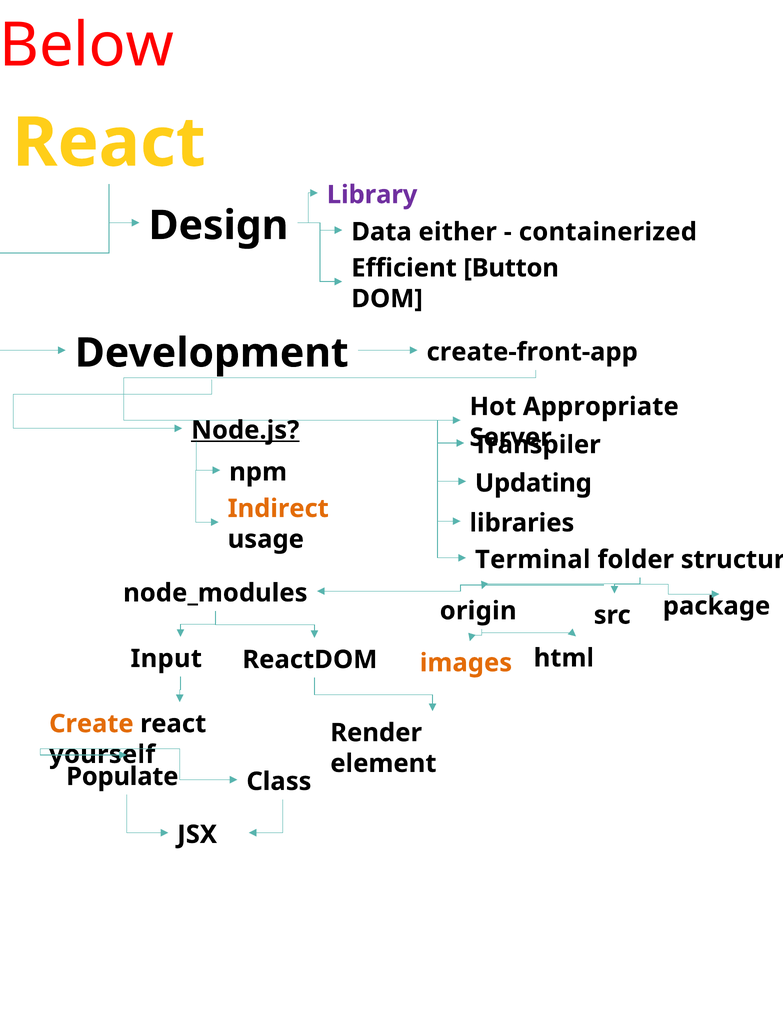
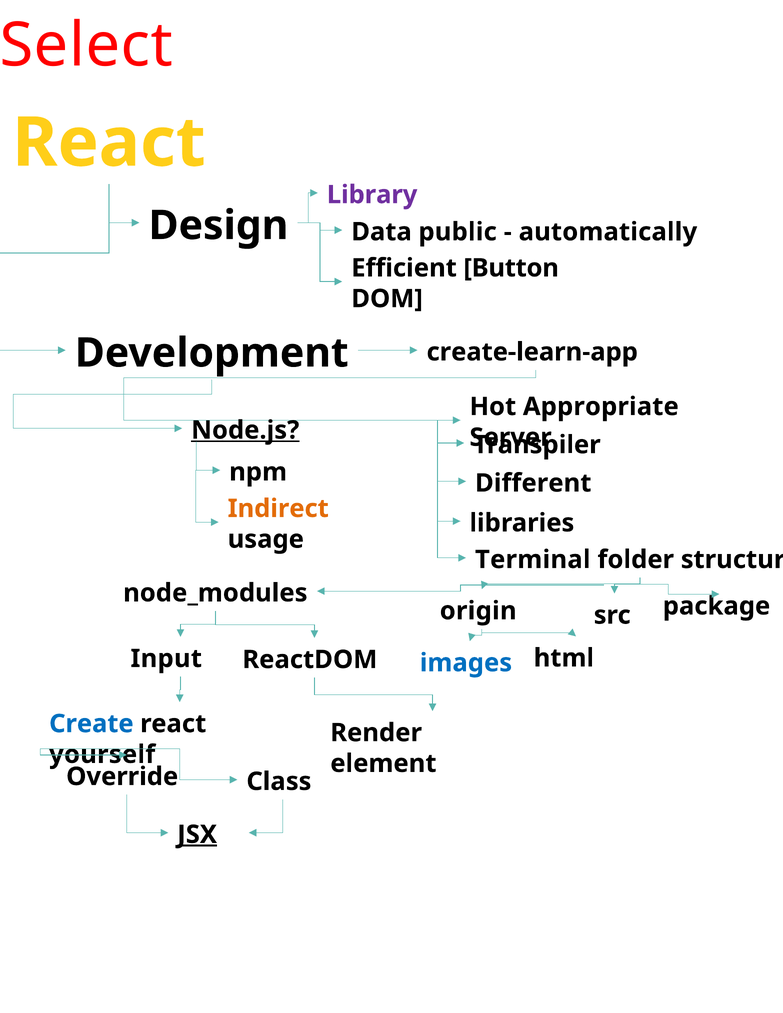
Below: Below -> Select (86, 46)
either: either -> public (458, 232)
containerized: containerized -> automatically (608, 232)
create-front-app: create-front-app -> create-learn-app (532, 352)
Updating: Updating -> Different (533, 483)
images colour: orange -> blue (466, 663)
Create colour: orange -> blue (91, 724)
Populate: Populate -> Override (122, 777)
JSX underline: none -> present (197, 835)
